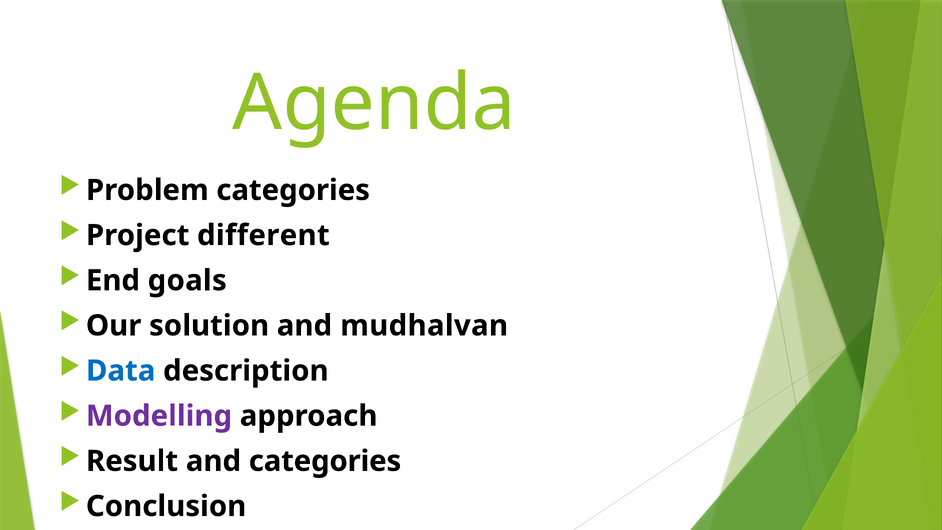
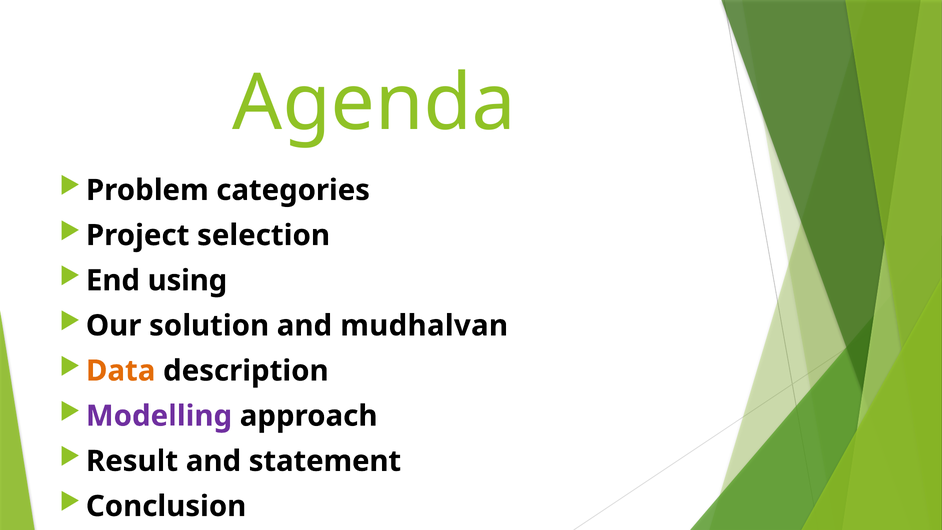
different: different -> selection (264, 235)
goals: goals -> using (187, 280)
Data colour: blue -> orange (121, 371)
and categories: categories -> statement (325, 461)
